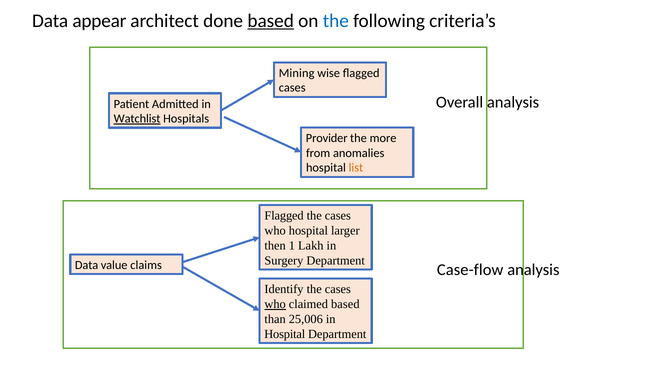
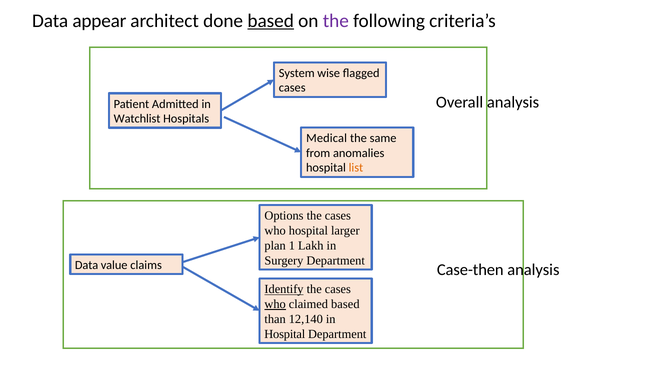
the colour: blue -> purple (336, 21)
Mining: Mining -> System (297, 73)
Watchlist underline: present -> none (137, 119)
Provider: Provider -> Medical (327, 138)
more: more -> same (383, 138)
Flagged: Flagged -> Options (284, 216)
then: then -> plan (275, 246)
Case-flow: Case-flow -> Case-then (470, 270)
Identify underline: none -> present (284, 290)
25,006: 25,006 -> 12,140 (306, 319)
